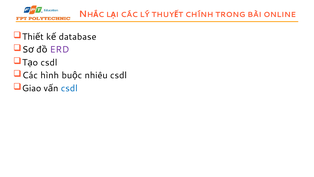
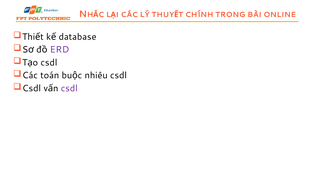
hình: hình -> toán (50, 75)
Giao: Giao -> Csdl (32, 88)
csdl colour: blue -> purple (69, 88)
